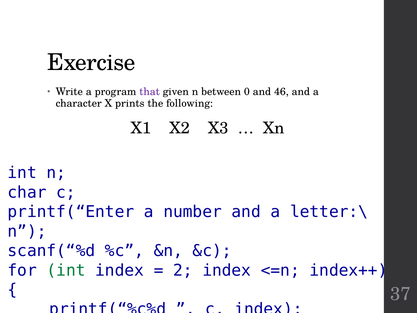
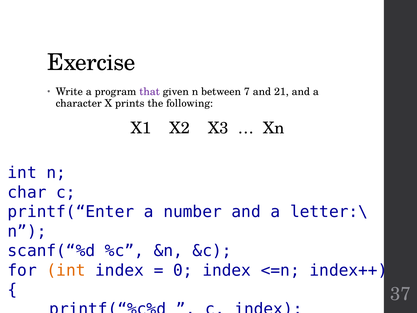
0: 0 -> 7 (247, 92)
46: 46 -> 21 (281, 92)
int colour: green -> orange (66, 270)
2: 2 -> 0 (183, 270)
